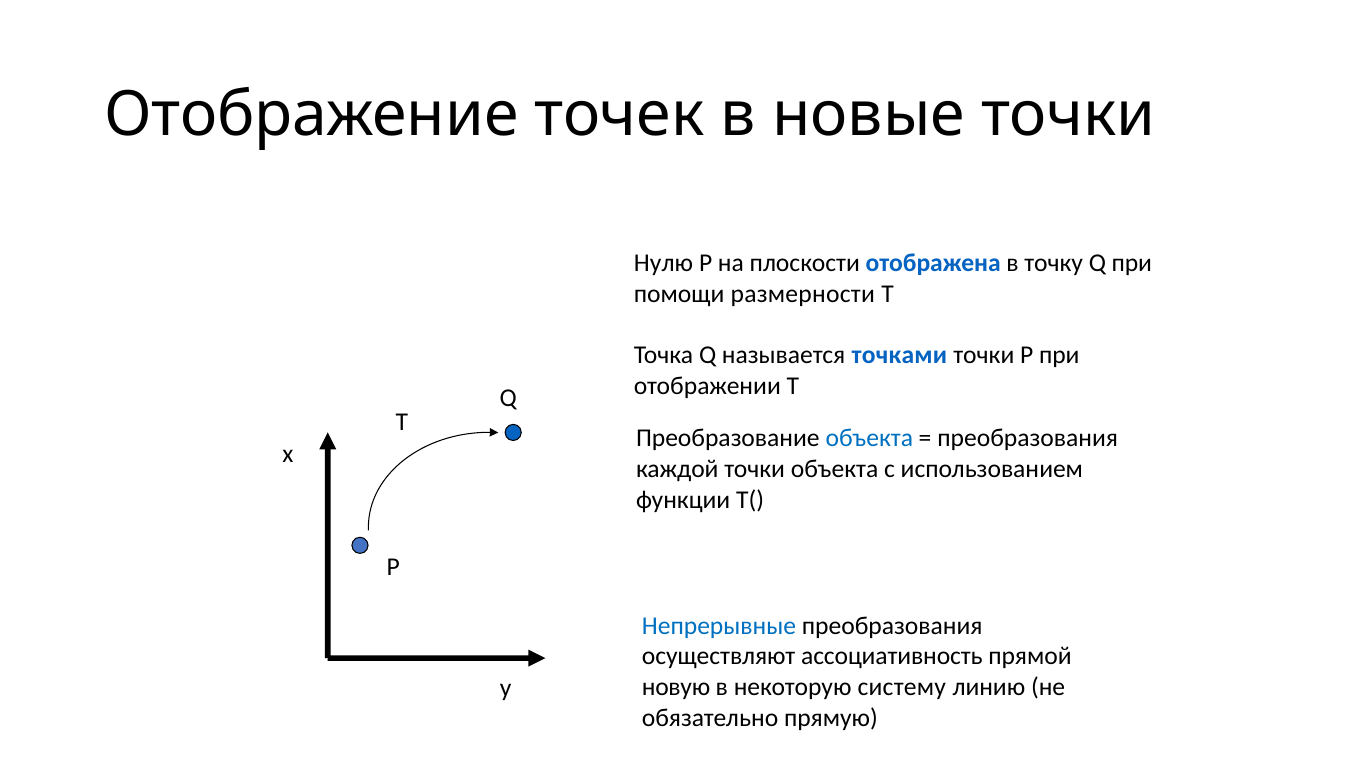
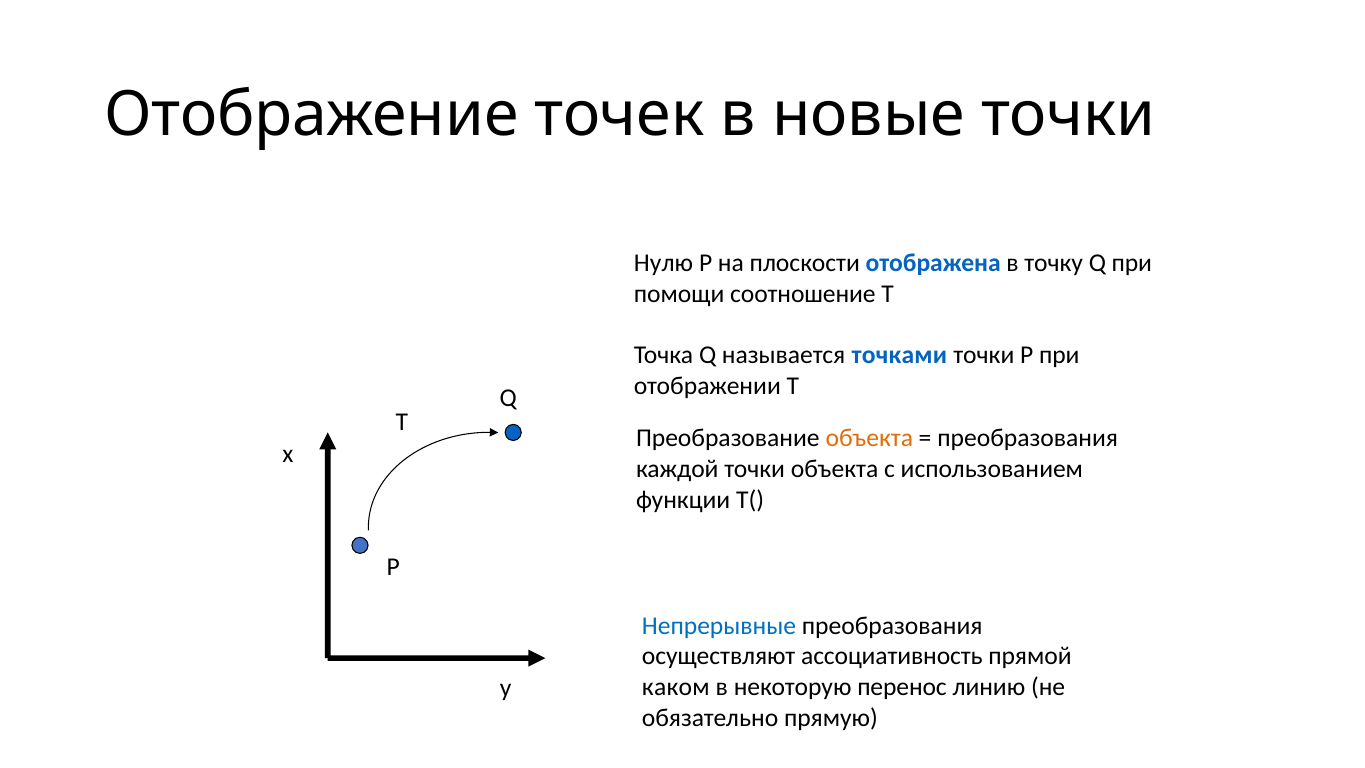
размерности: размерности -> соотношение (803, 294)
объекта colour: blue -> orange (869, 438)
новую: новую -> каком (676, 687)
систему: систему -> перенос (902, 687)
